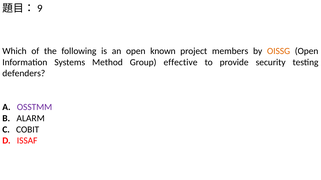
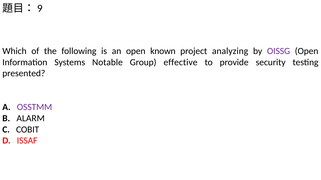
members: members -> analyzing (230, 51)
OISSG colour: orange -> purple (279, 51)
Method: Method -> Notable (107, 62)
defenders: defenders -> presented (24, 74)
